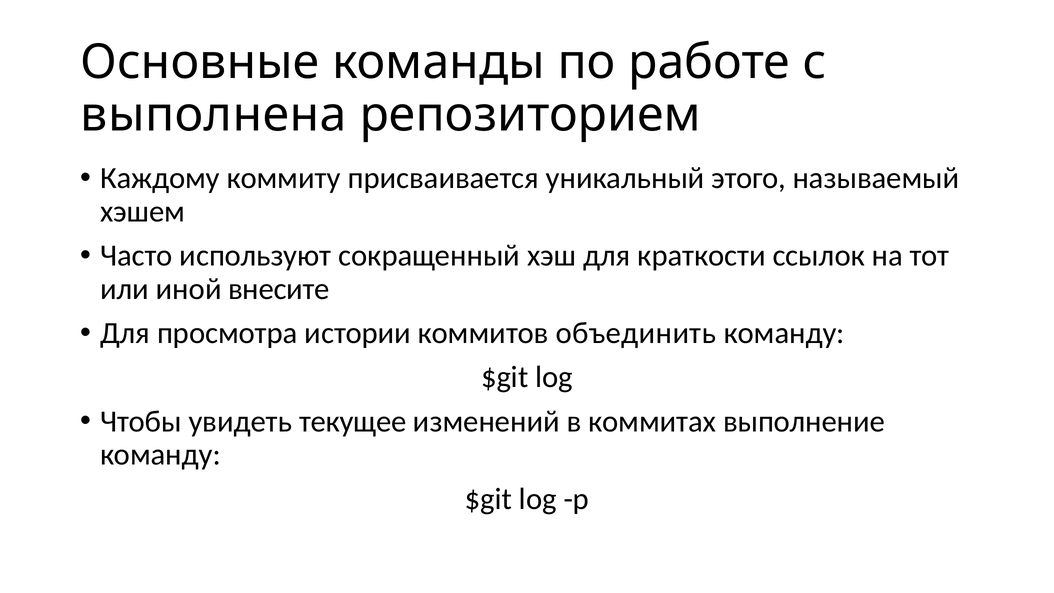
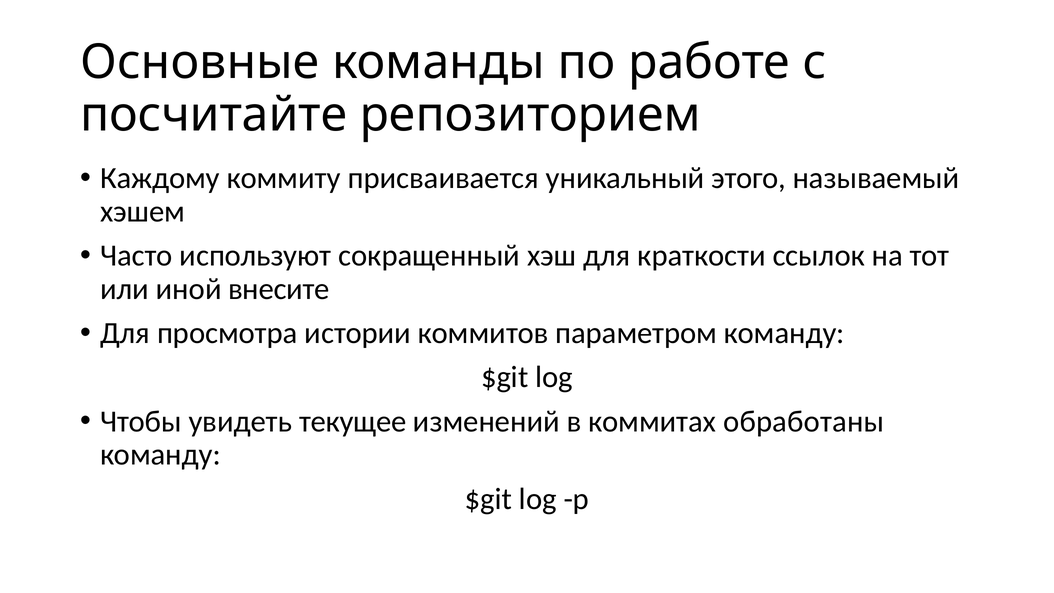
выполнена: выполнена -> посчитайте (214, 115)
объединить: объединить -> параметром (636, 333)
выполнение: выполнение -> обработаны (804, 421)
